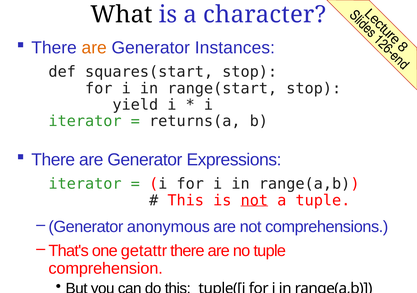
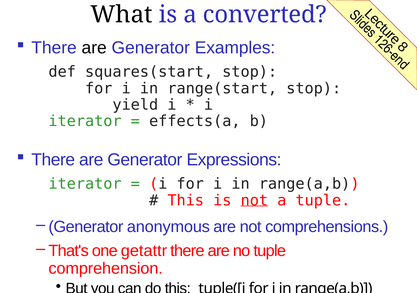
character: character -> converted (265, 15)
are colour: orange -> black (94, 48)
Instances: Instances -> Examples (235, 48)
returns(a: returns(a -> effects(a (195, 121)
